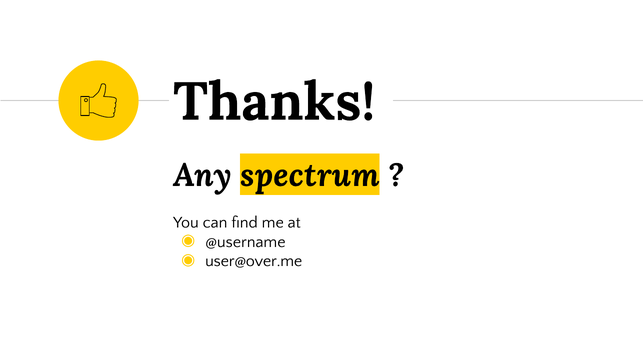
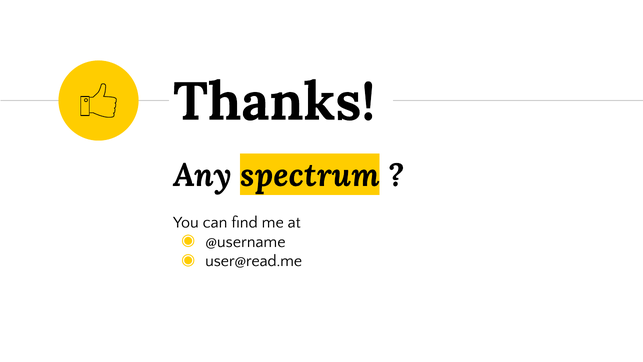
user@over.me: user@over.me -> user@read.me (254, 261)
